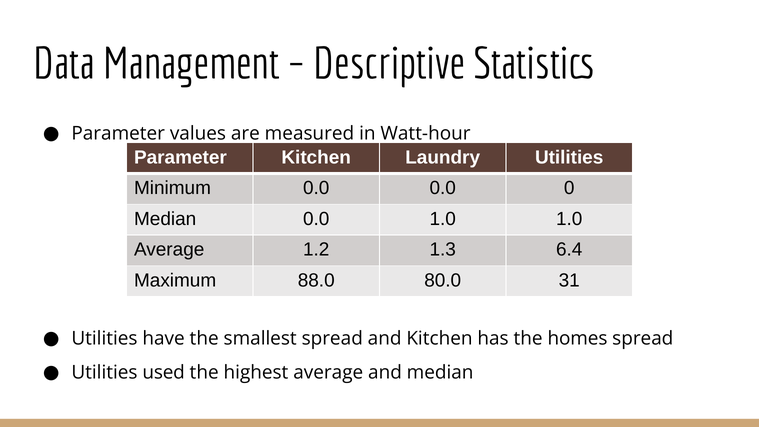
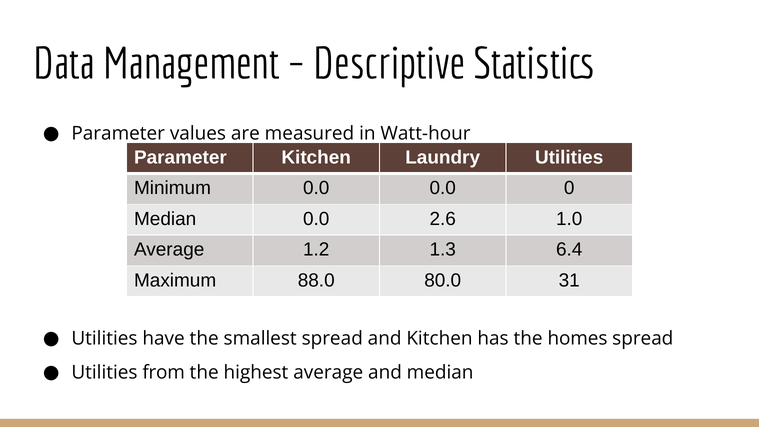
0.0 1.0: 1.0 -> 2.6 (443, 219)
used: used -> from (164, 372)
